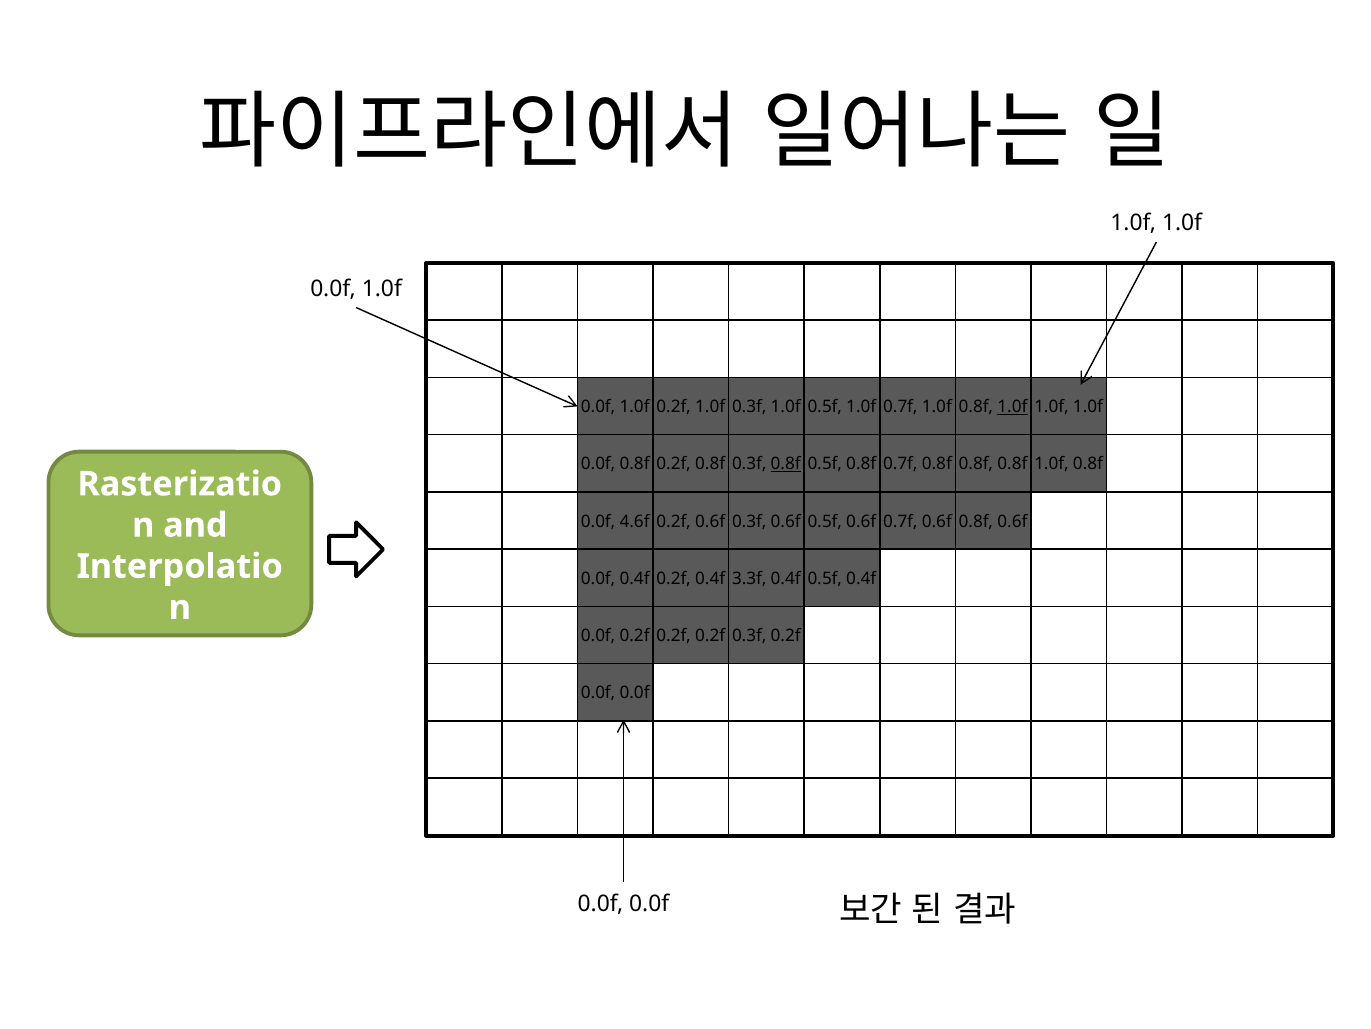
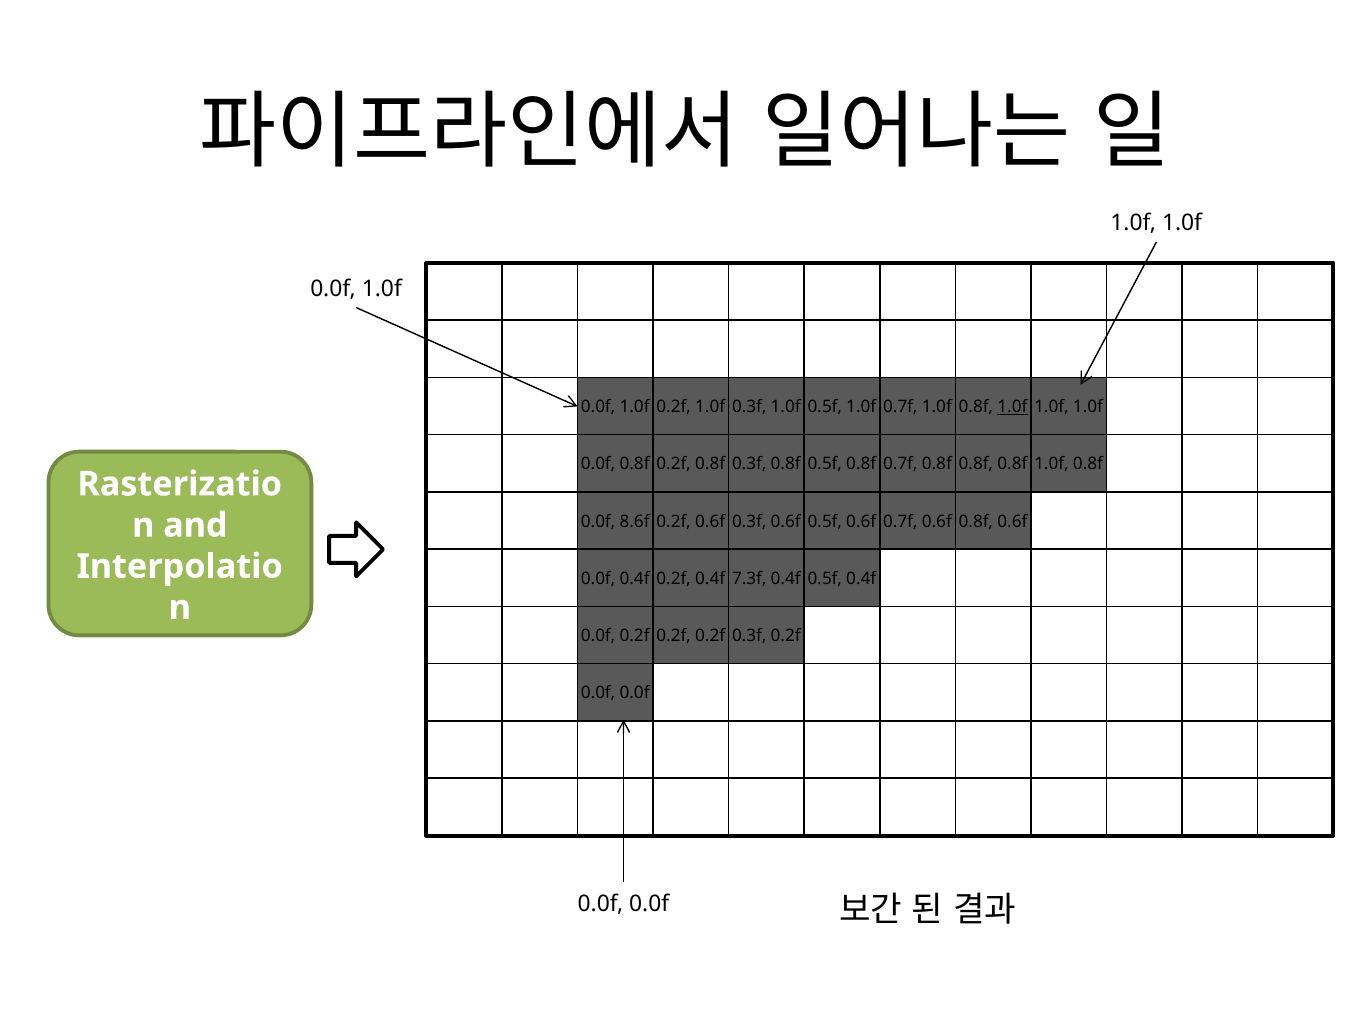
0.8f underline: present -> none (786, 464)
4.6f: 4.6f -> 8.6f (635, 521)
3.3f: 3.3f -> 7.3f (749, 578)
